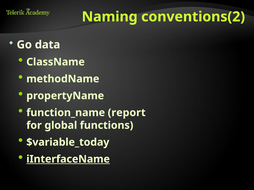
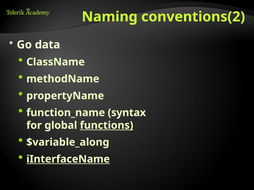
report: report -> syntax (127, 113)
functions underline: none -> present (107, 126)
$variable_today: $variable_today -> $variable_along (68, 143)
